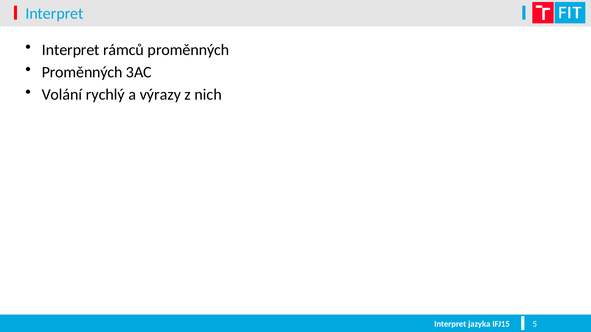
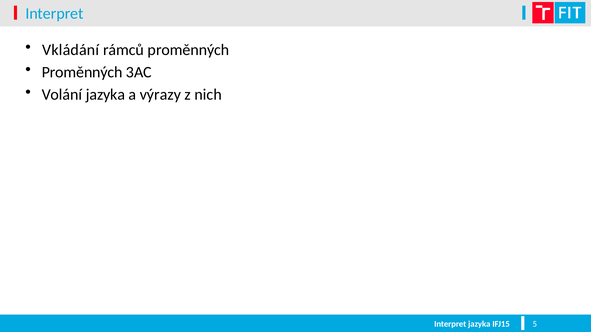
Interpret: Interpret -> Vkládání (71, 50)
Volání rychlý: rychlý -> jazyka (105, 95)
